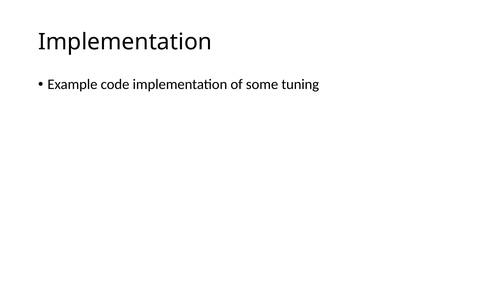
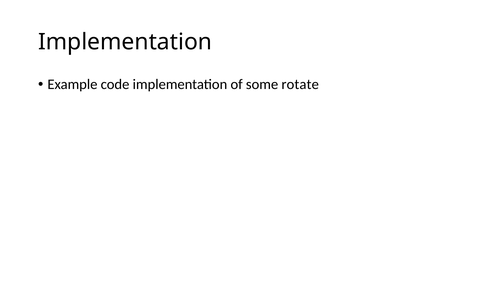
tuning: tuning -> rotate (300, 85)
